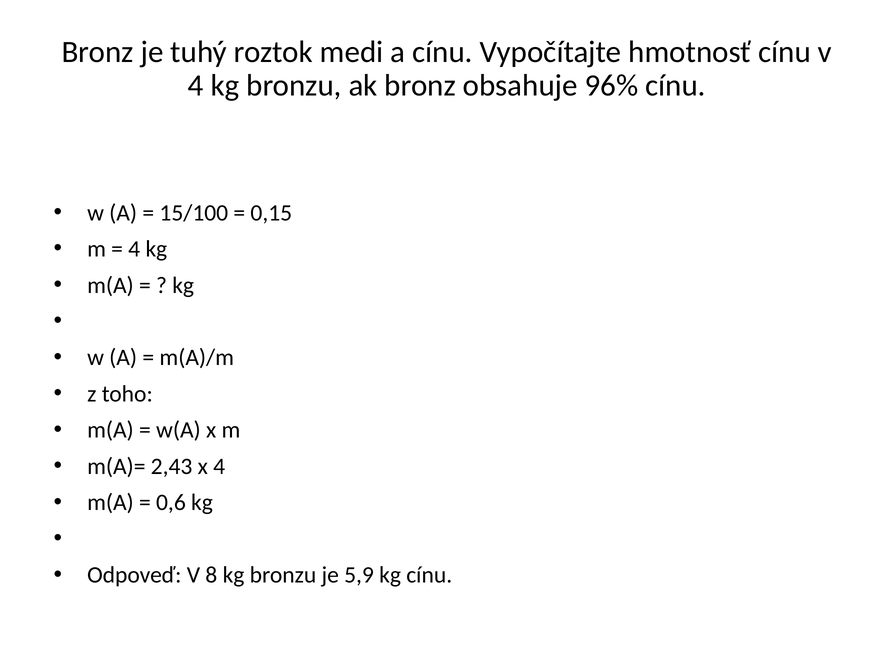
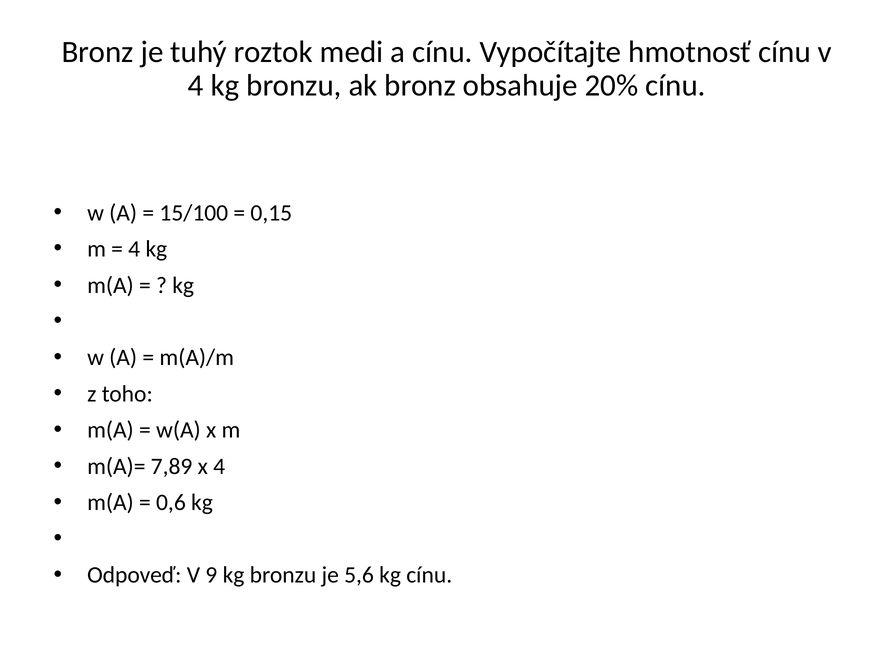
96%: 96% -> 20% (612, 86)
2,43: 2,43 -> 7,89 (172, 467)
8: 8 -> 9 (211, 575)
5,9: 5,9 -> 5,6 (359, 575)
